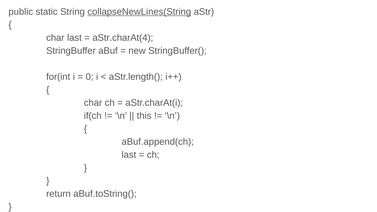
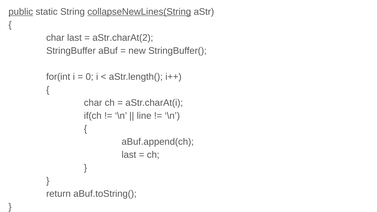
public underline: none -> present (21, 12)
aStr.charAt(4: aStr.charAt(4 -> aStr.charAt(2 (123, 38)
this: this -> line (144, 116)
